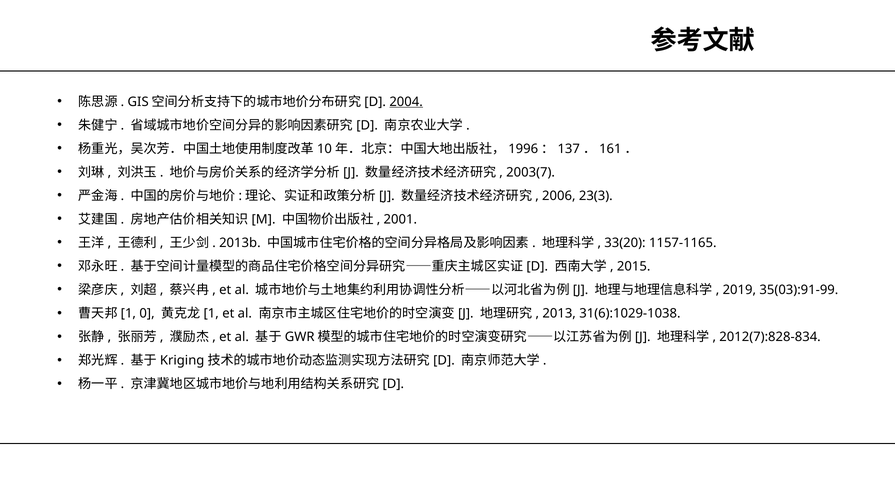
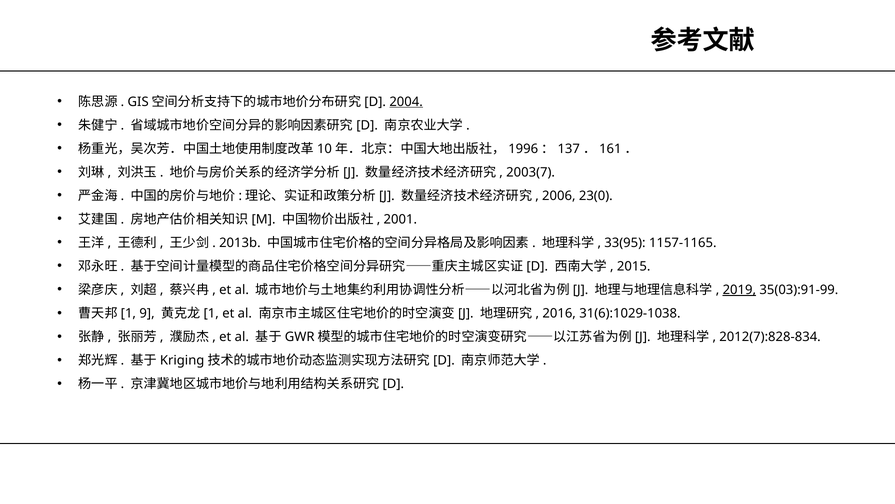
23(3: 23(3 -> 23(0 (596, 196)
33(20: 33(20 -> 33(95 (625, 243)
2019 underline: none -> present (739, 290)
0: 0 -> 9 (147, 313)
2013: 2013 -> 2016 (559, 313)
